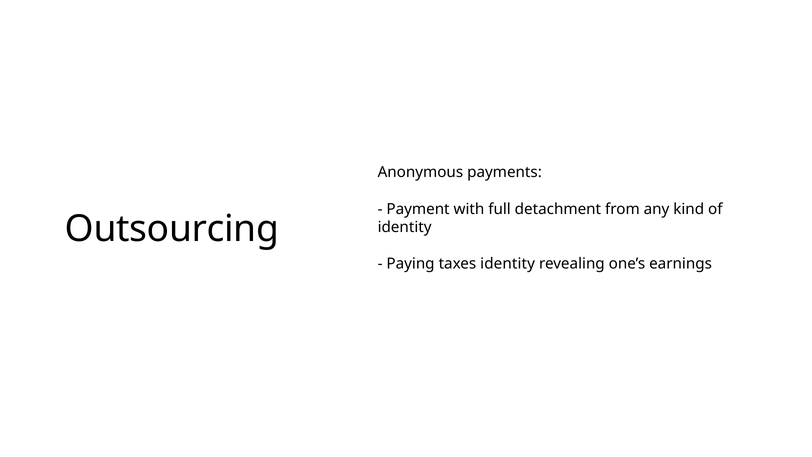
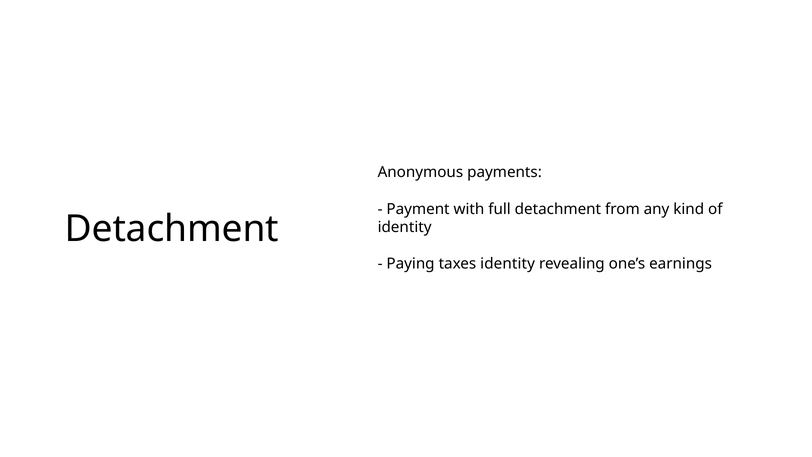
Outsourcing: Outsourcing -> Detachment (172, 229)
